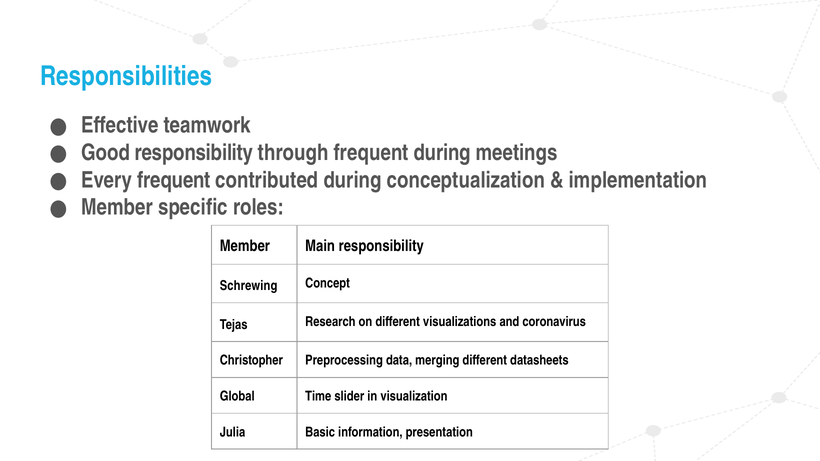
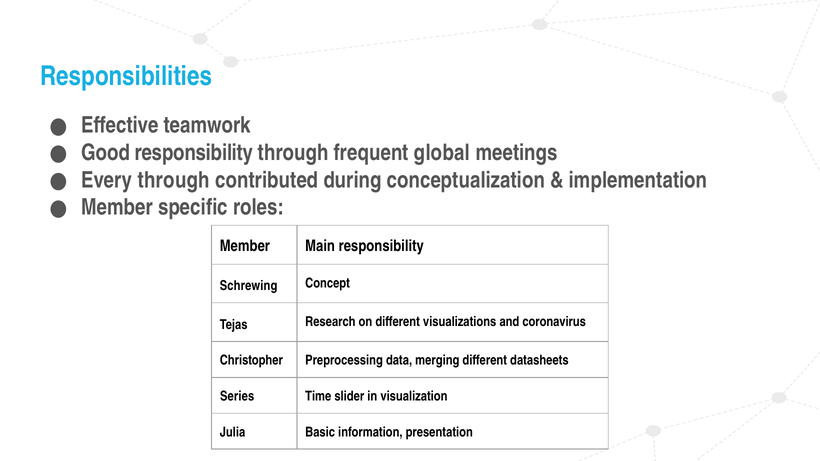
frequent during: during -> global (442, 153)
Every frequent: frequent -> through (174, 180)
Global: Global -> Series (237, 396)
